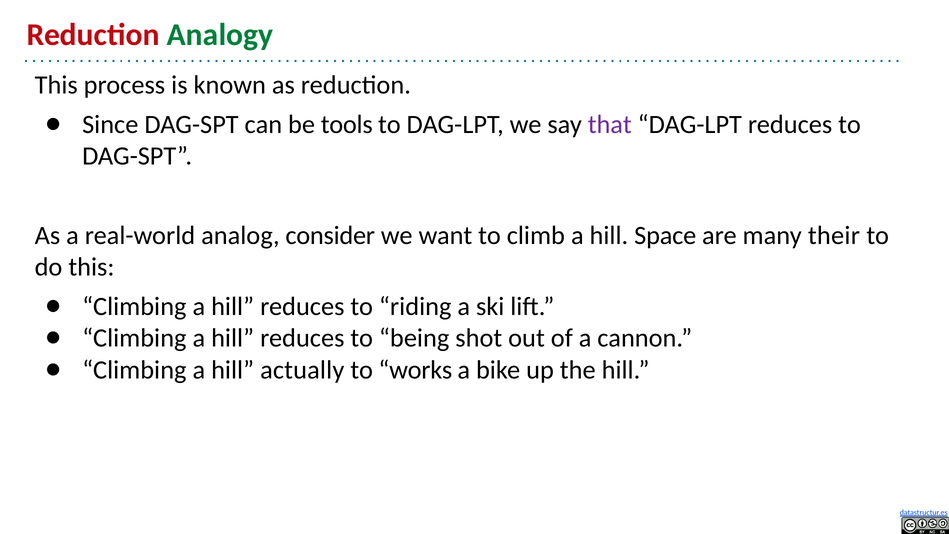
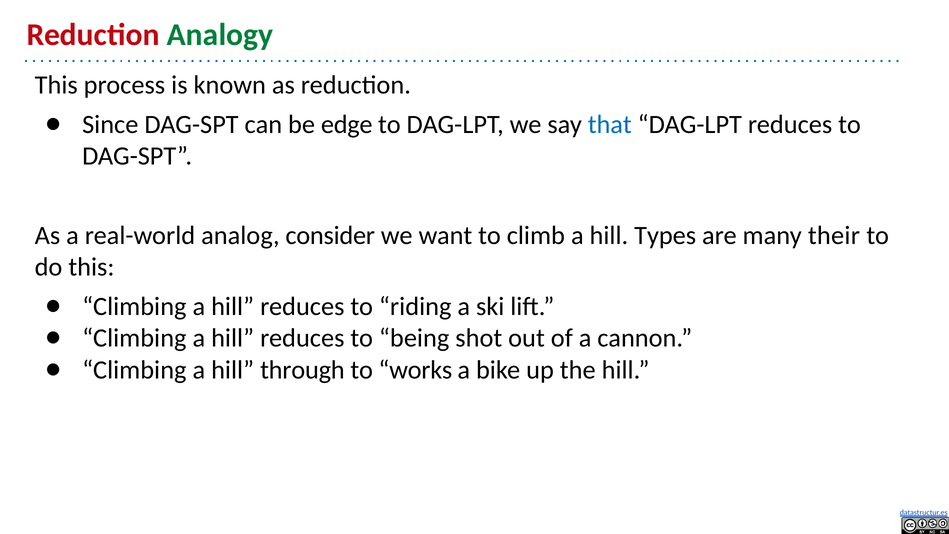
tools: tools -> edge (347, 124)
that colour: purple -> blue (610, 124)
Space: Space -> Types (665, 235)
actually: actually -> through (302, 370)
